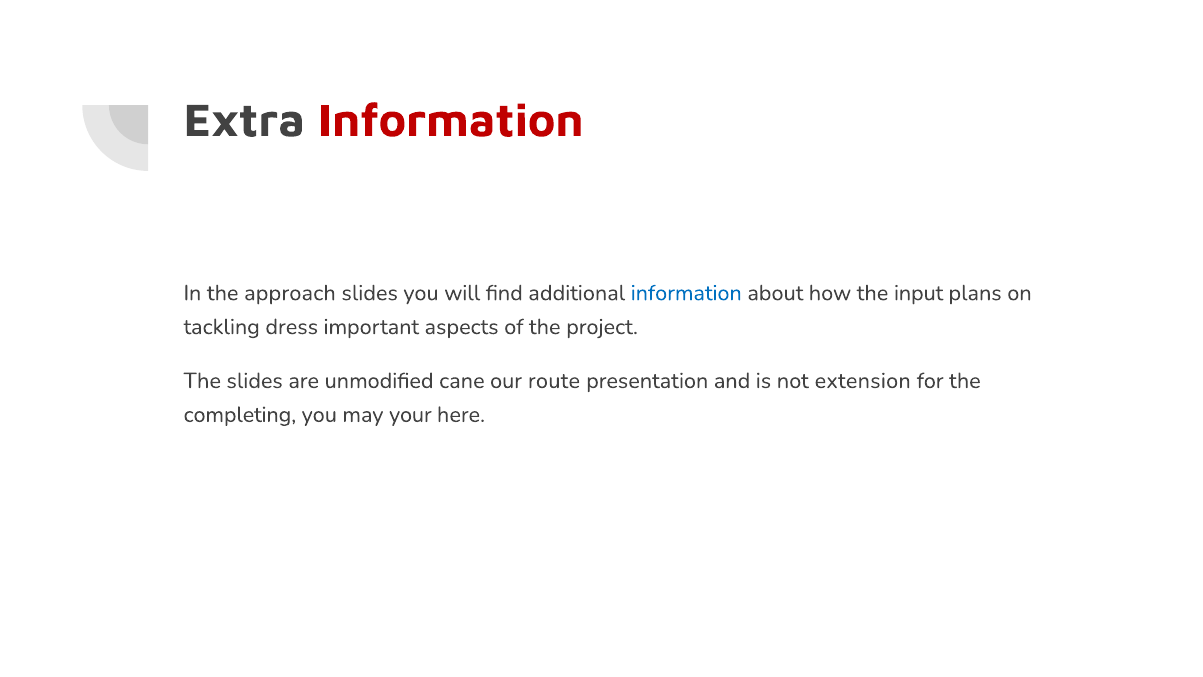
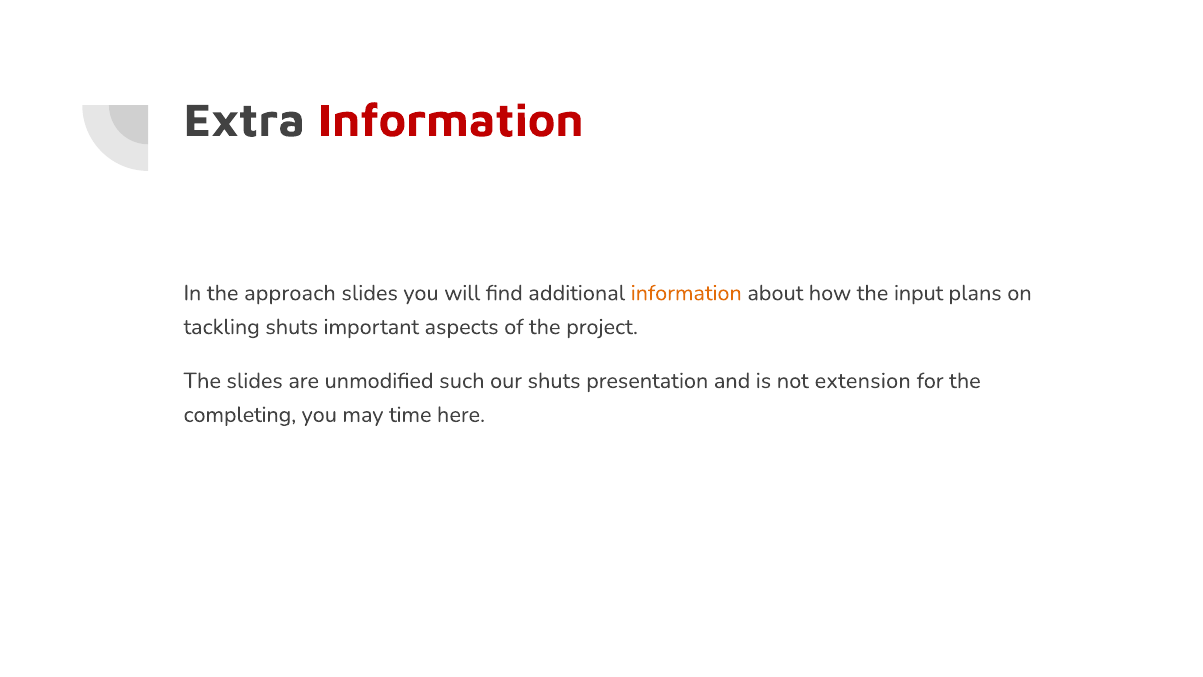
information colour: blue -> orange (686, 293)
tackling dress: dress -> shuts (292, 327)
cane: cane -> such (462, 381)
our route: route -> shuts (554, 381)
your: your -> time (410, 415)
